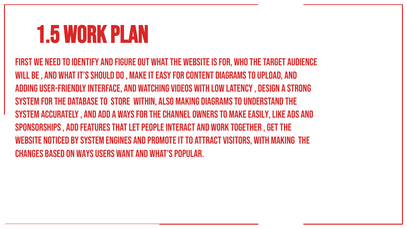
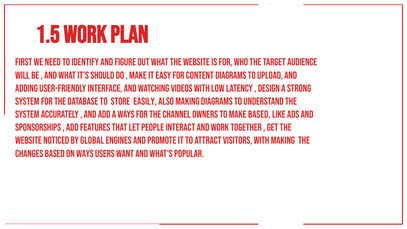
within: within -> easily (145, 101)
make easily: easily -> based (259, 114)
by system: system -> global (92, 141)
